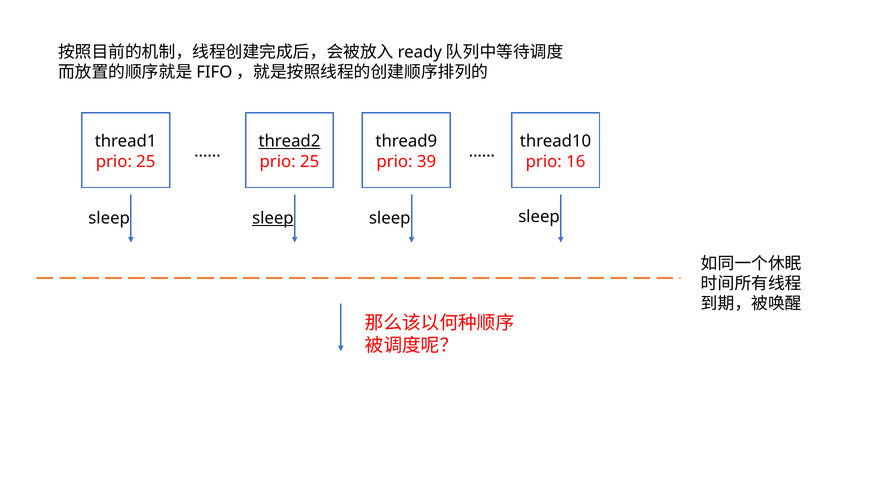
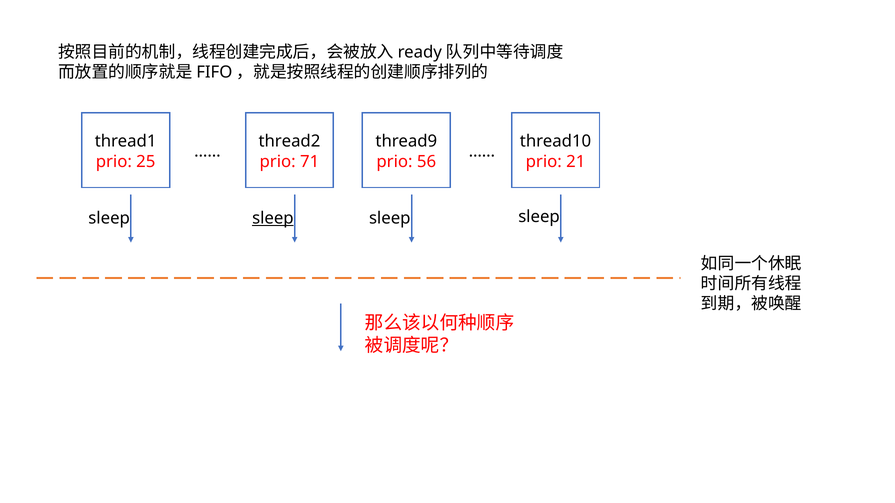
thread2 underline: present -> none (289, 141)
25: 25 -> 71 (310, 162)
39: 39 -> 56 (427, 162)
16: 16 -> 21 (576, 162)
